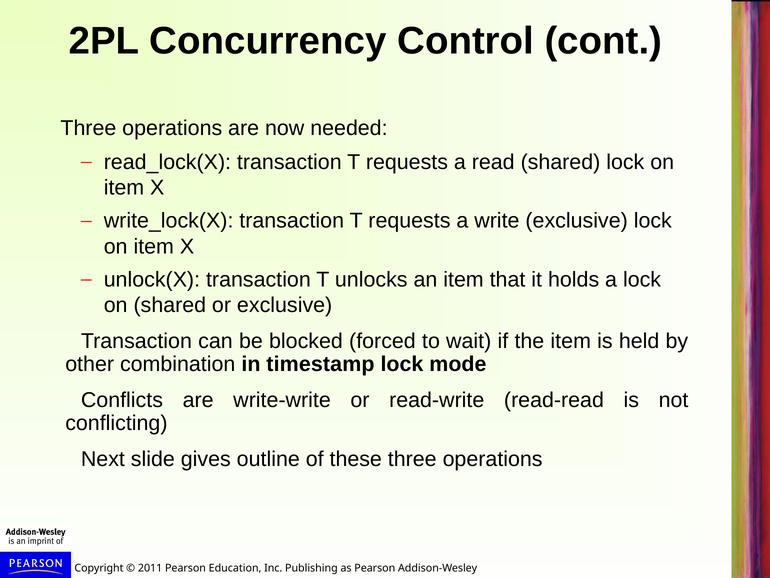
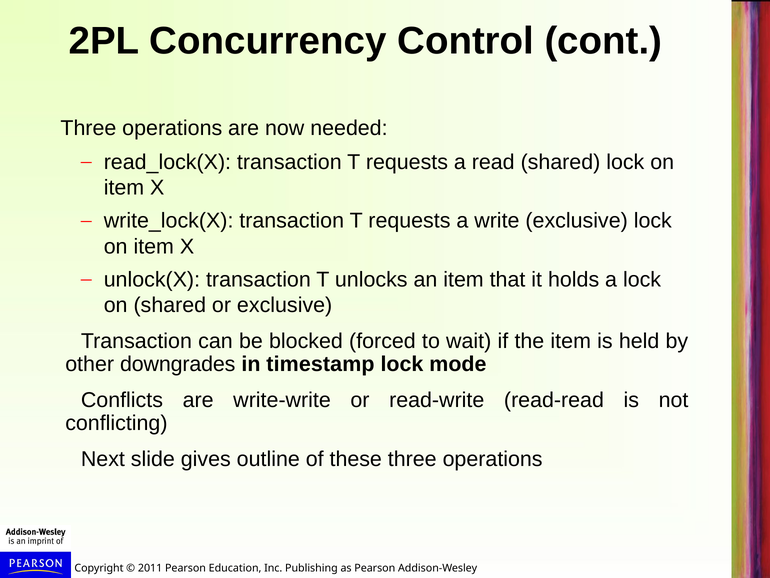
combination: combination -> downgrades (178, 364)
